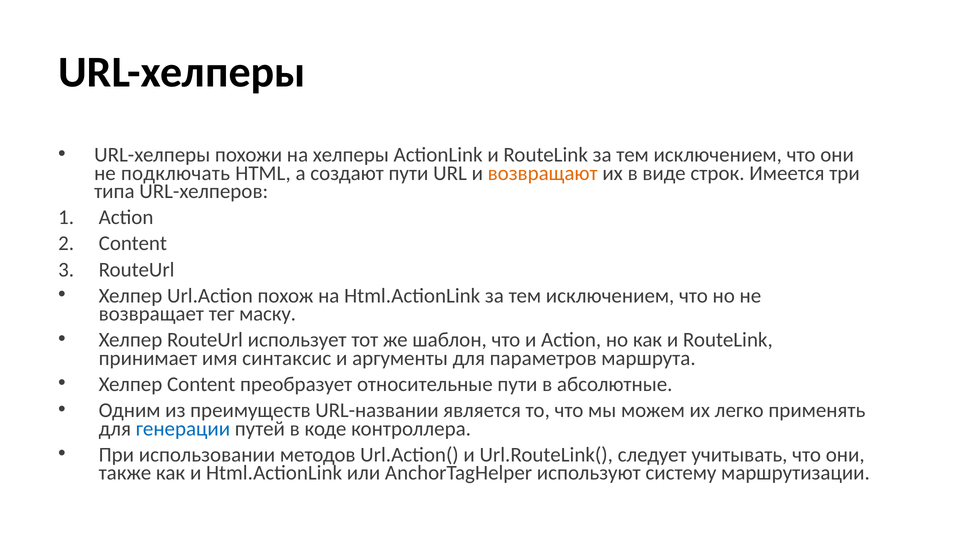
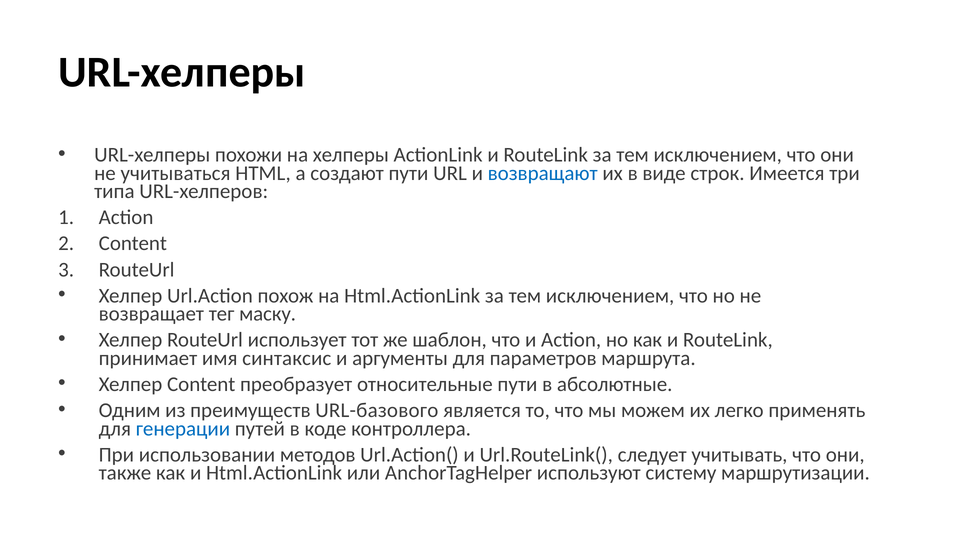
подключать: подключать -> учитываться (176, 173)
возвращают colour: orange -> blue (543, 173)
URL-названии: URL-названии -> URL-базового (377, 410)
